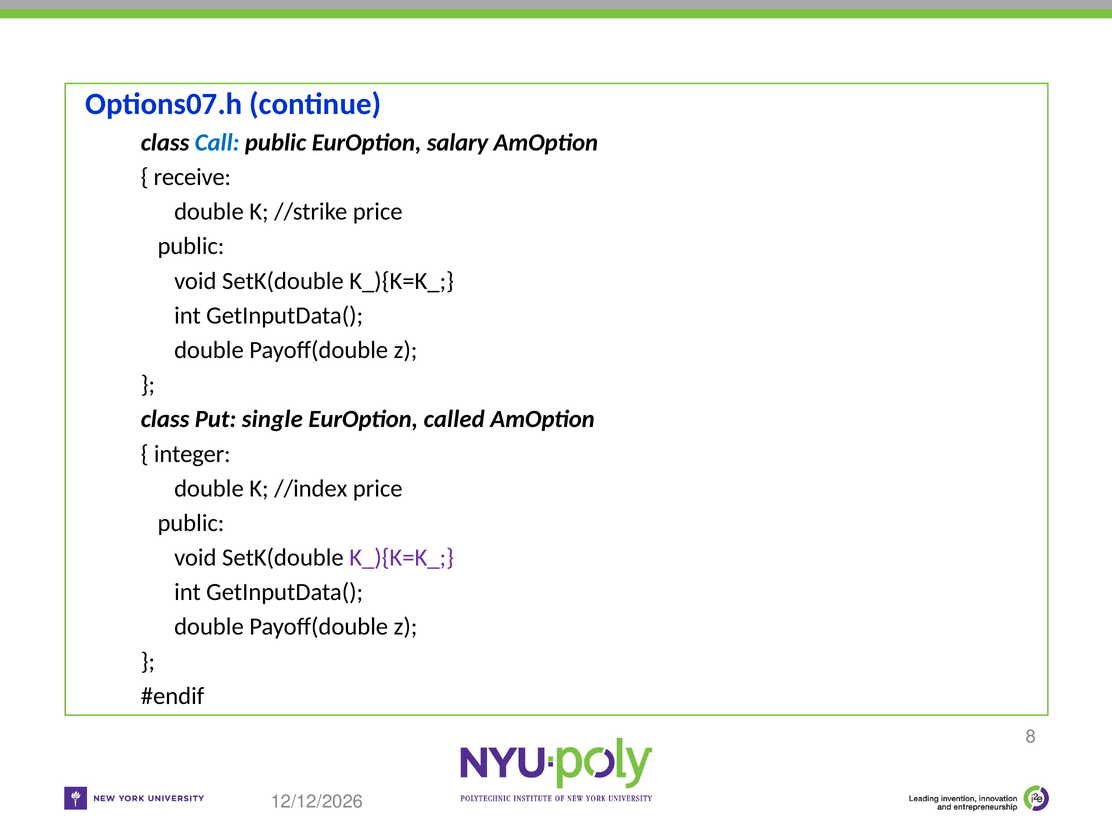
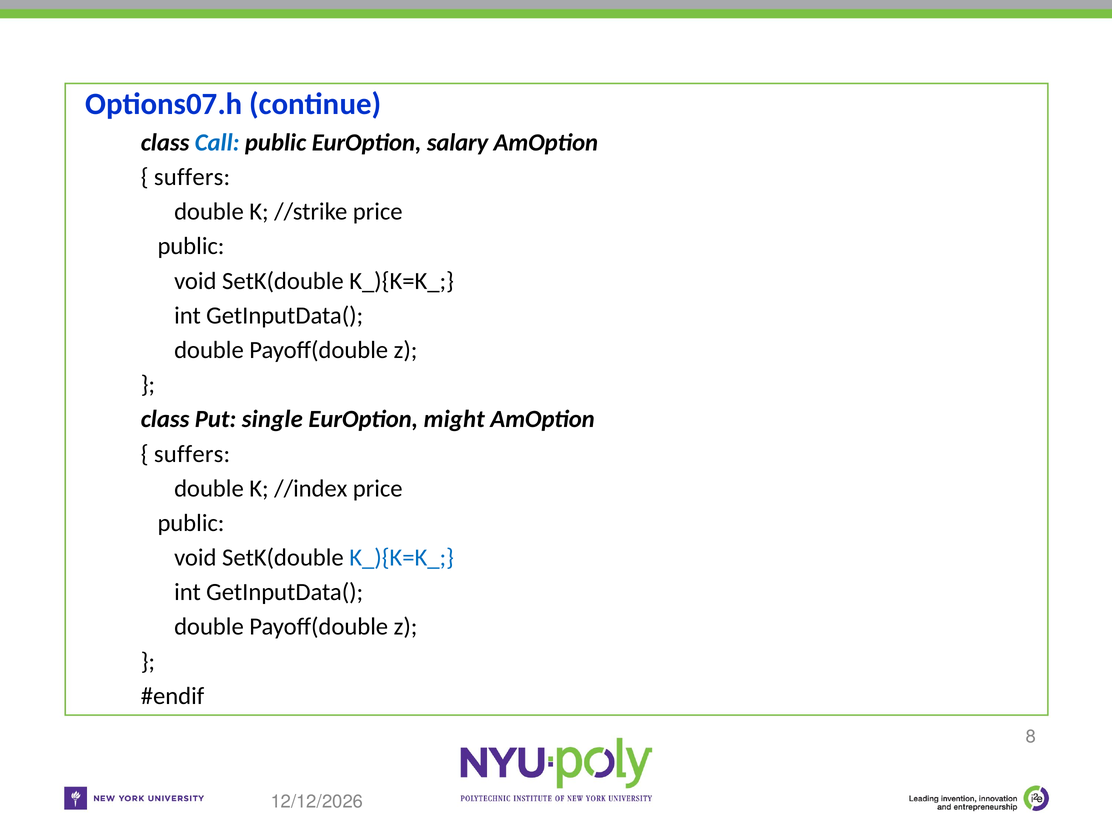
receive: receive -> suffers (192, 177)
called: called -> might (454, 419)
integer: integer -> suffers (192, 454)
K_){K=K_ colour: purple -> blue (402, 558)
